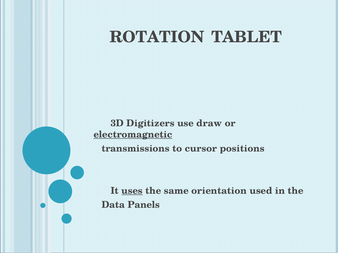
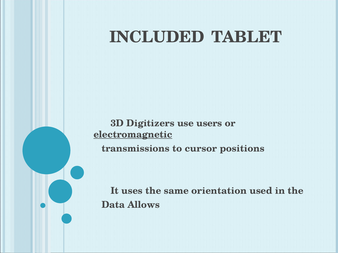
ROTATION: ROTATION -> INCLUDED (157, 37)
draw: draw -> users (209, 124)
uses underline: present -> none (132, 191)
Panels: Panels -> Allows (144, 205)
